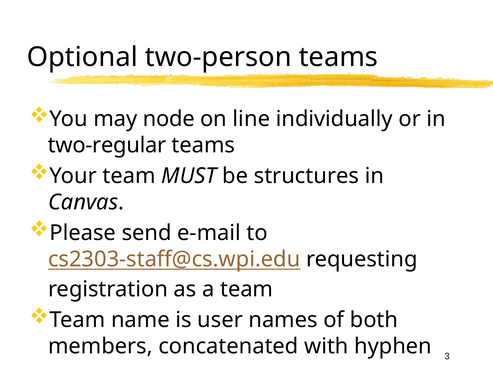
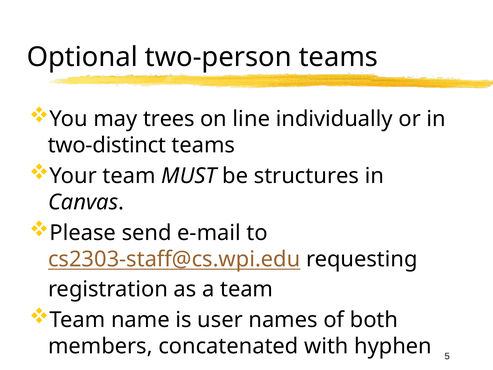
node: node -> trees (169, 119)
two-regular: two-regular -> two-distinct (107, 145)
3: 3 -> 5 (447, 356)
